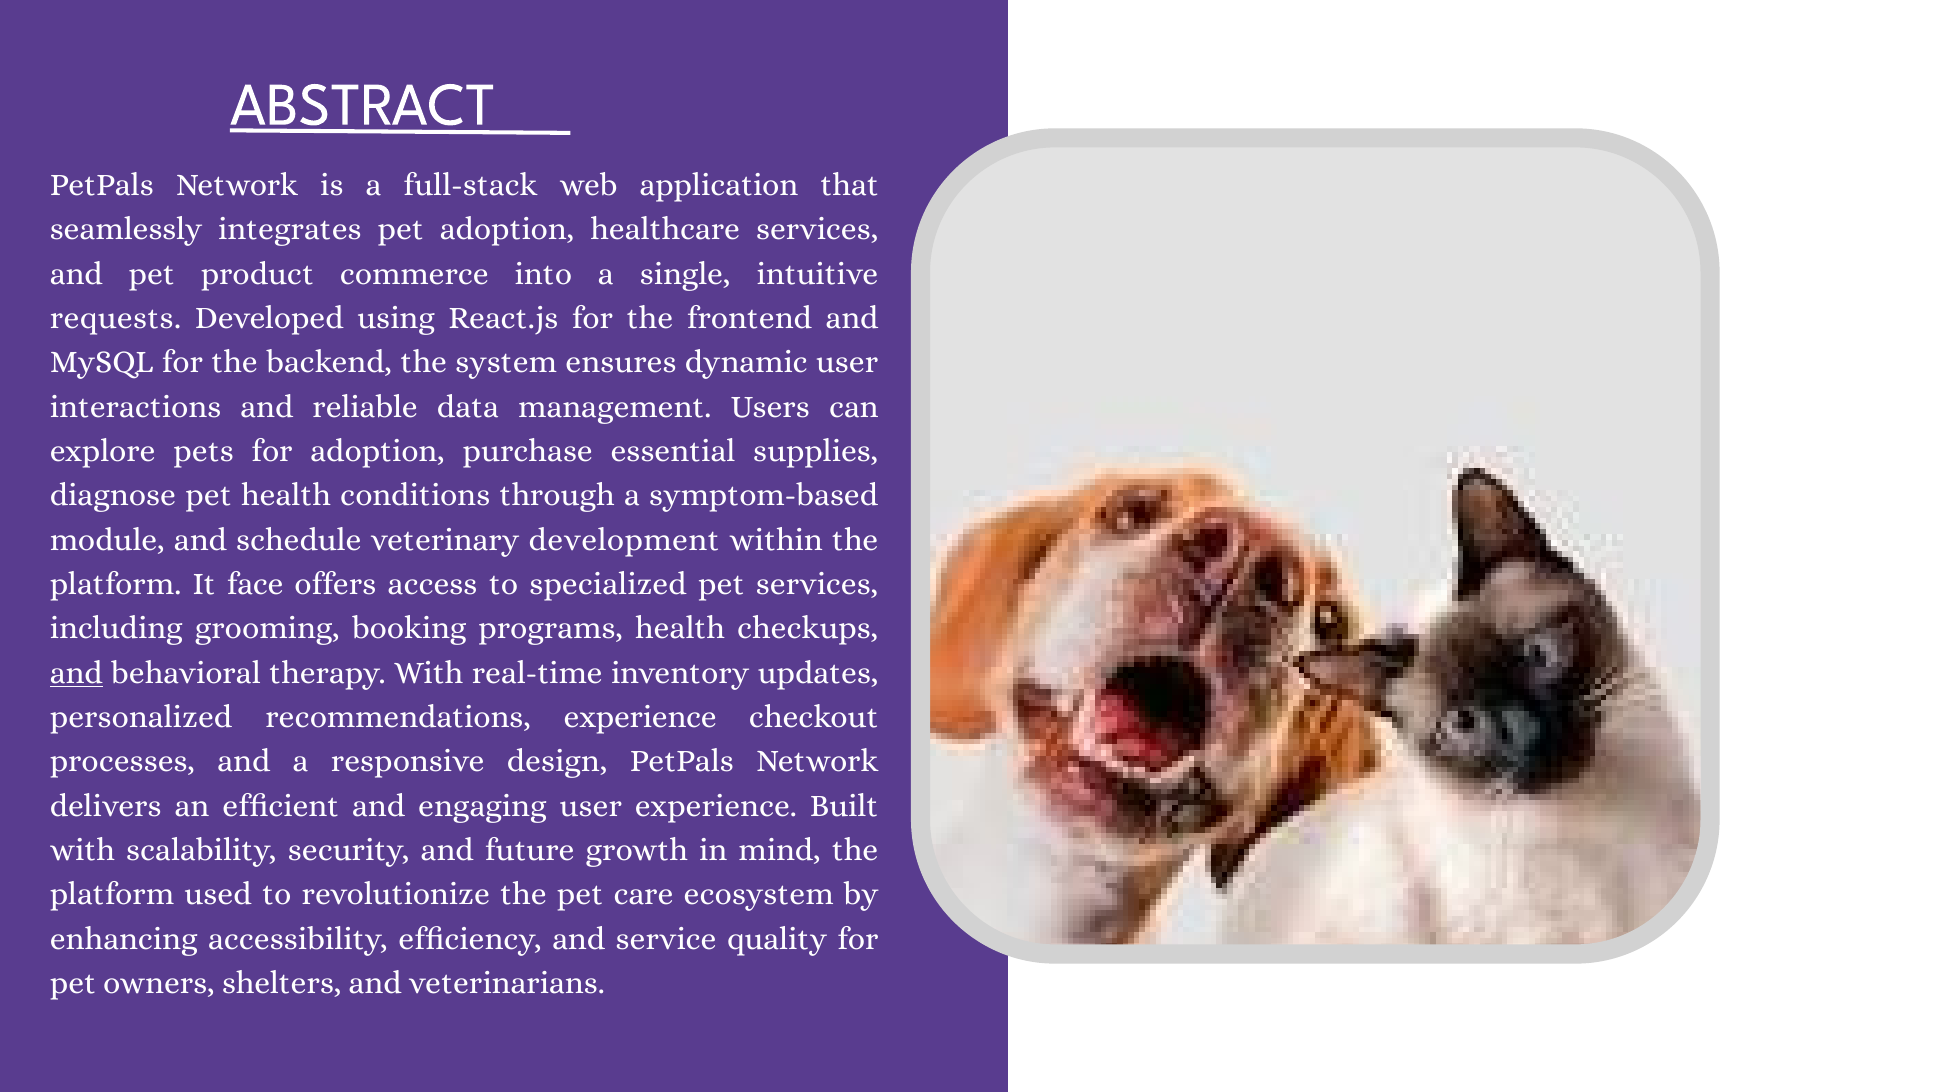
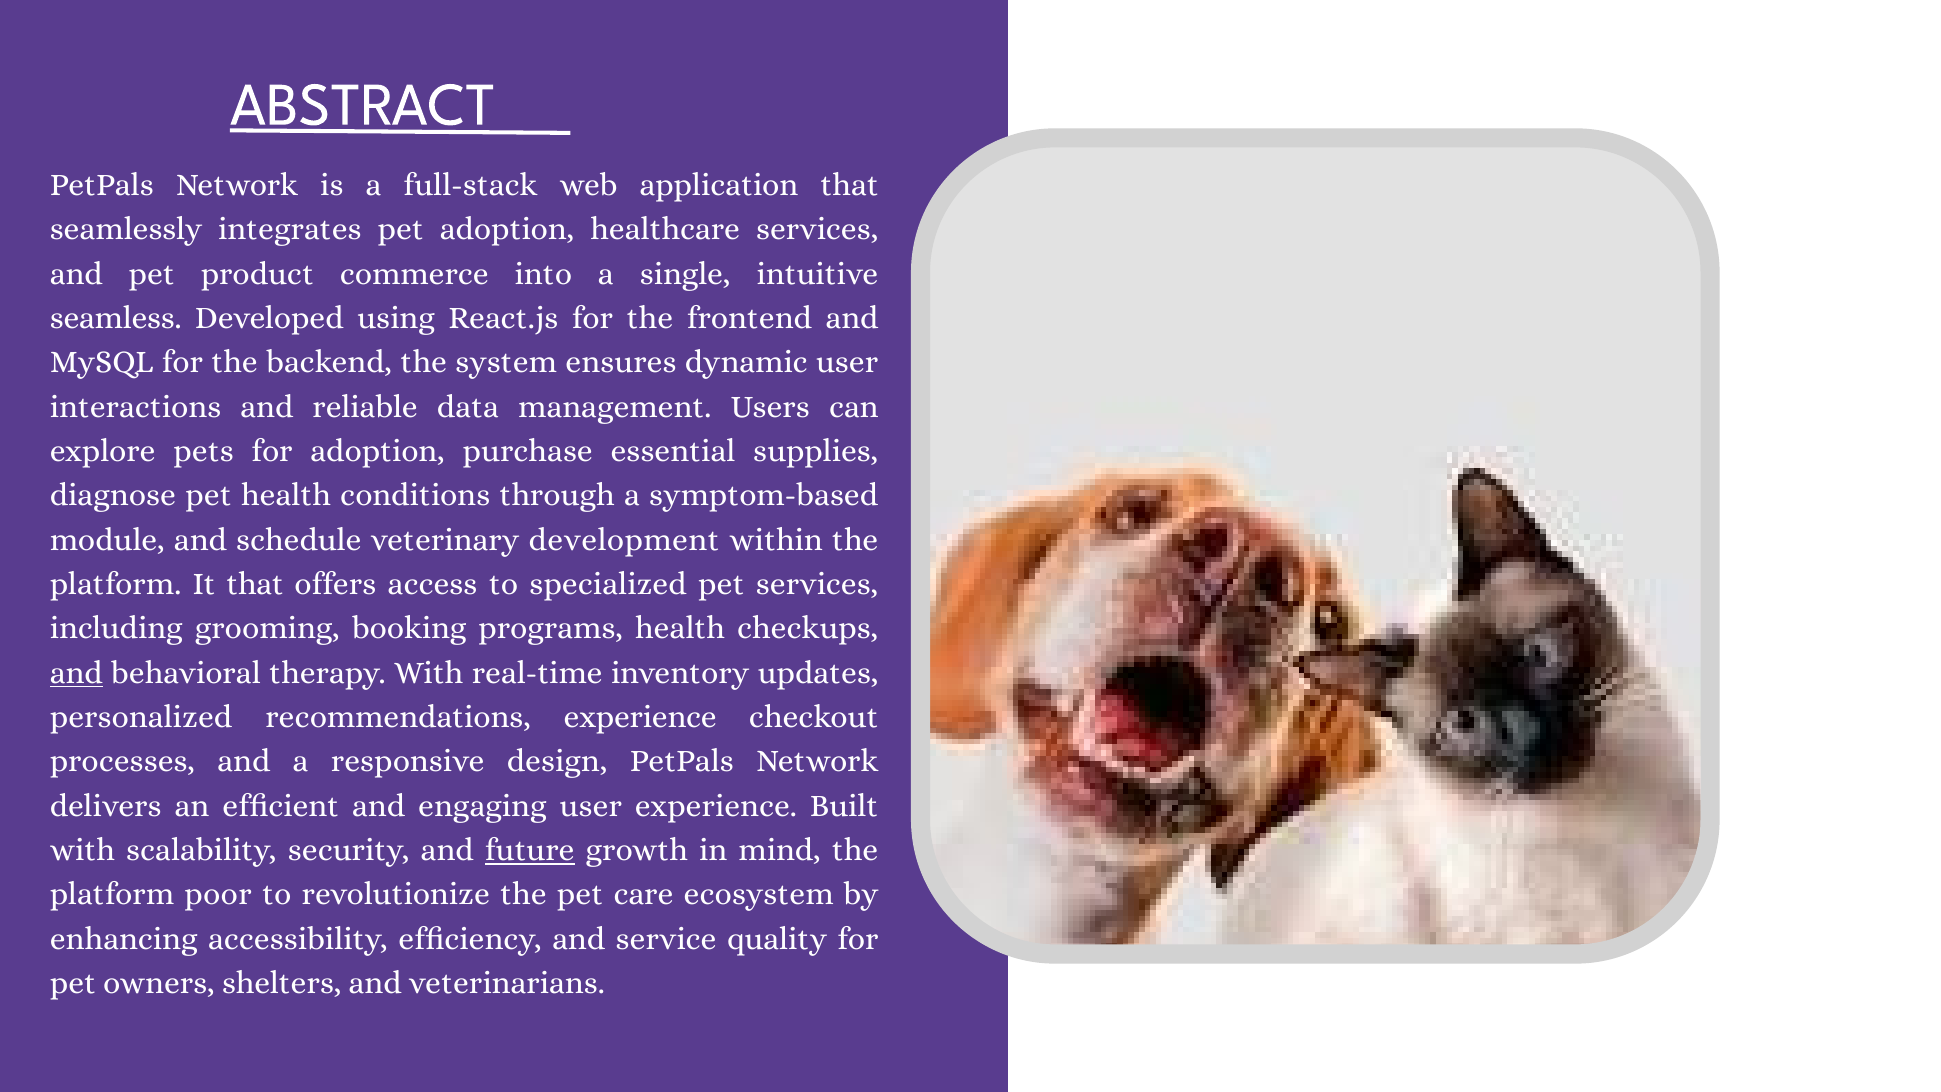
requests: requests -> seamless (116, 318)
It face: face -> that (255, 584)
future underline: none -> present (530, 850)
used: used -> poor (218, 894)
